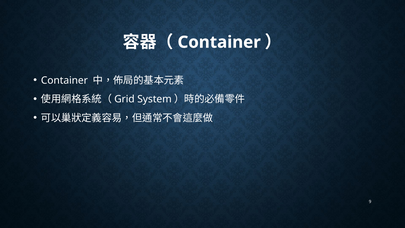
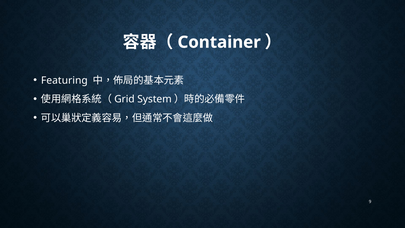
Container: Container -> Featuring (64, 80)
